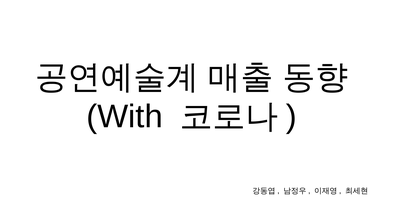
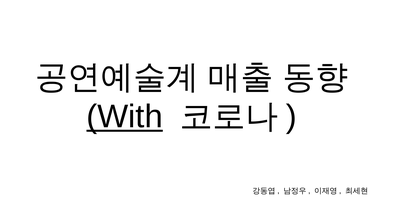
With underline: none -> present (125, 117)
